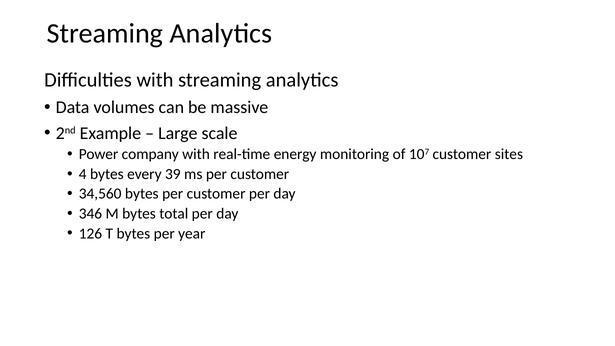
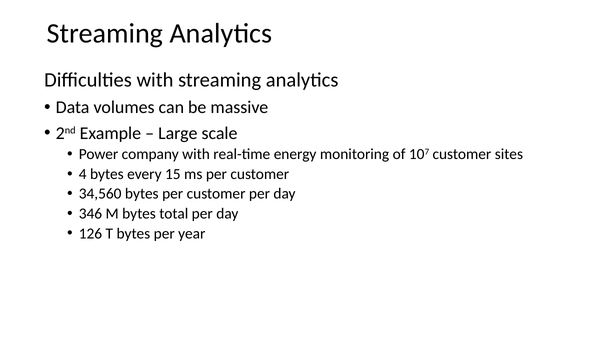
39: 39 -> 15 (173, 174)
